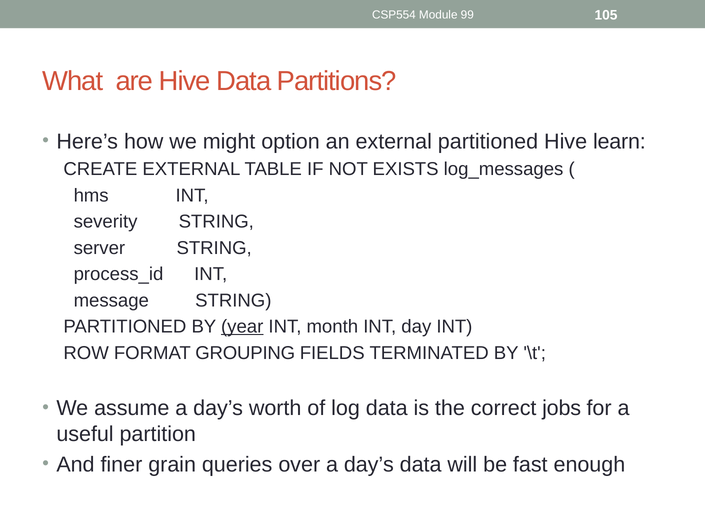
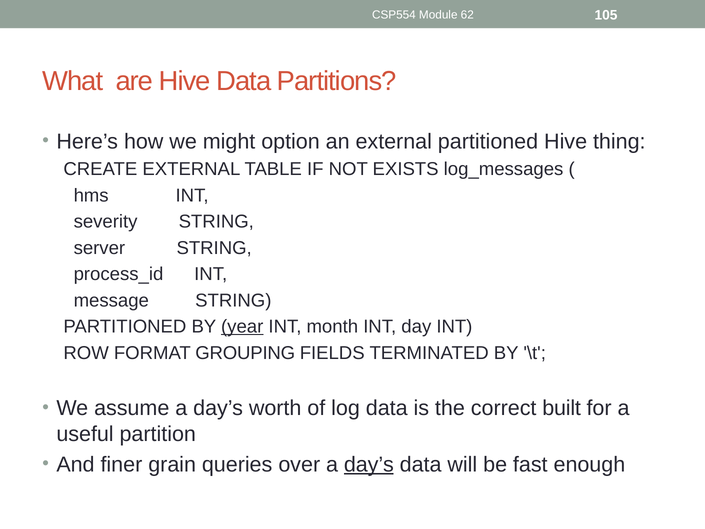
99: 99 -> 62 (467, 15)
learn: learn -> thing (619, 141)
jobs: jobs -> built (562, 408)
day’s underline: none -> present (369, 464)
